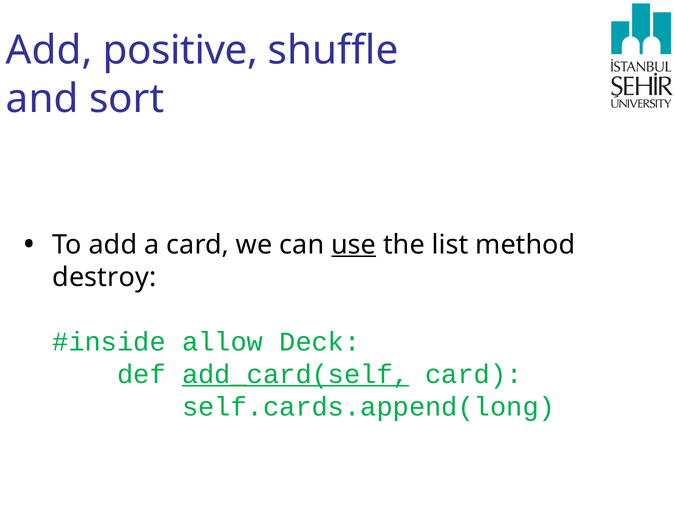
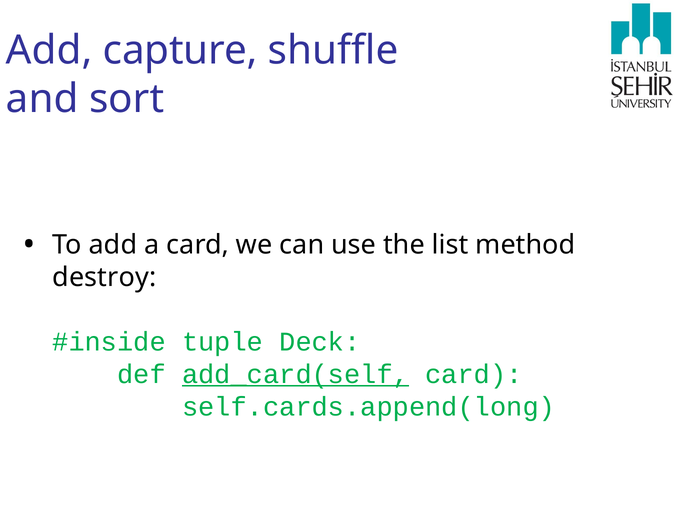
positive: positive -> capture (180, 50)
use underline: present -> none (354, 245)
allow: allow -> tuple (223, 342)
